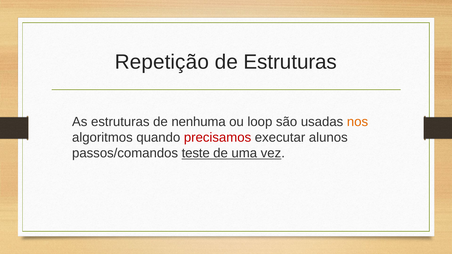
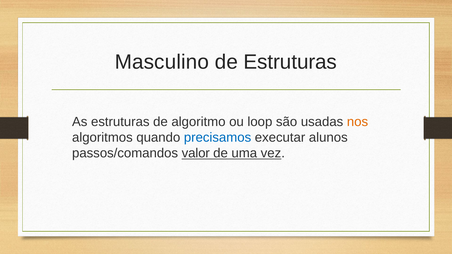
Repetição: Repetição -> Masculino (162, 62)
nenhuma: nenhuma -> algoritmo (198, 122)
precisamos colour: red -> blue (218, 138)
teste: teste -> valor (196, 153)
